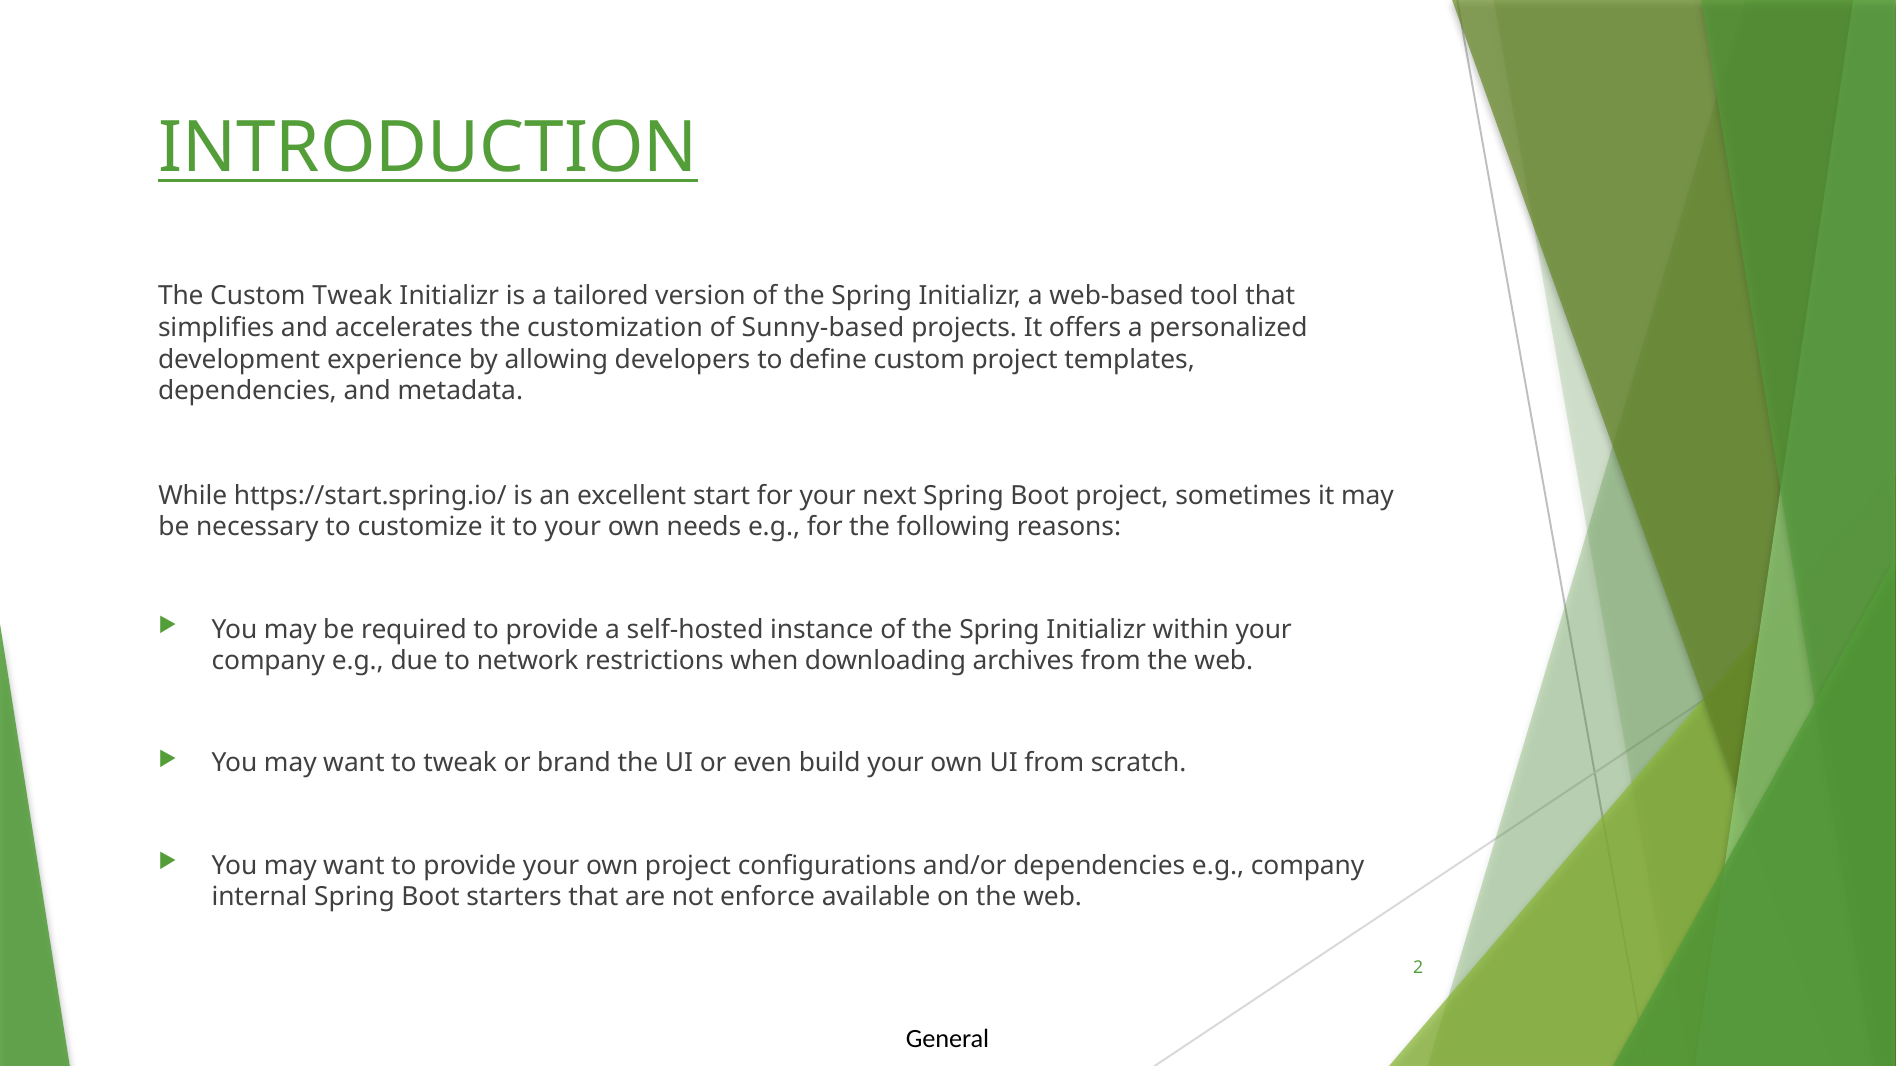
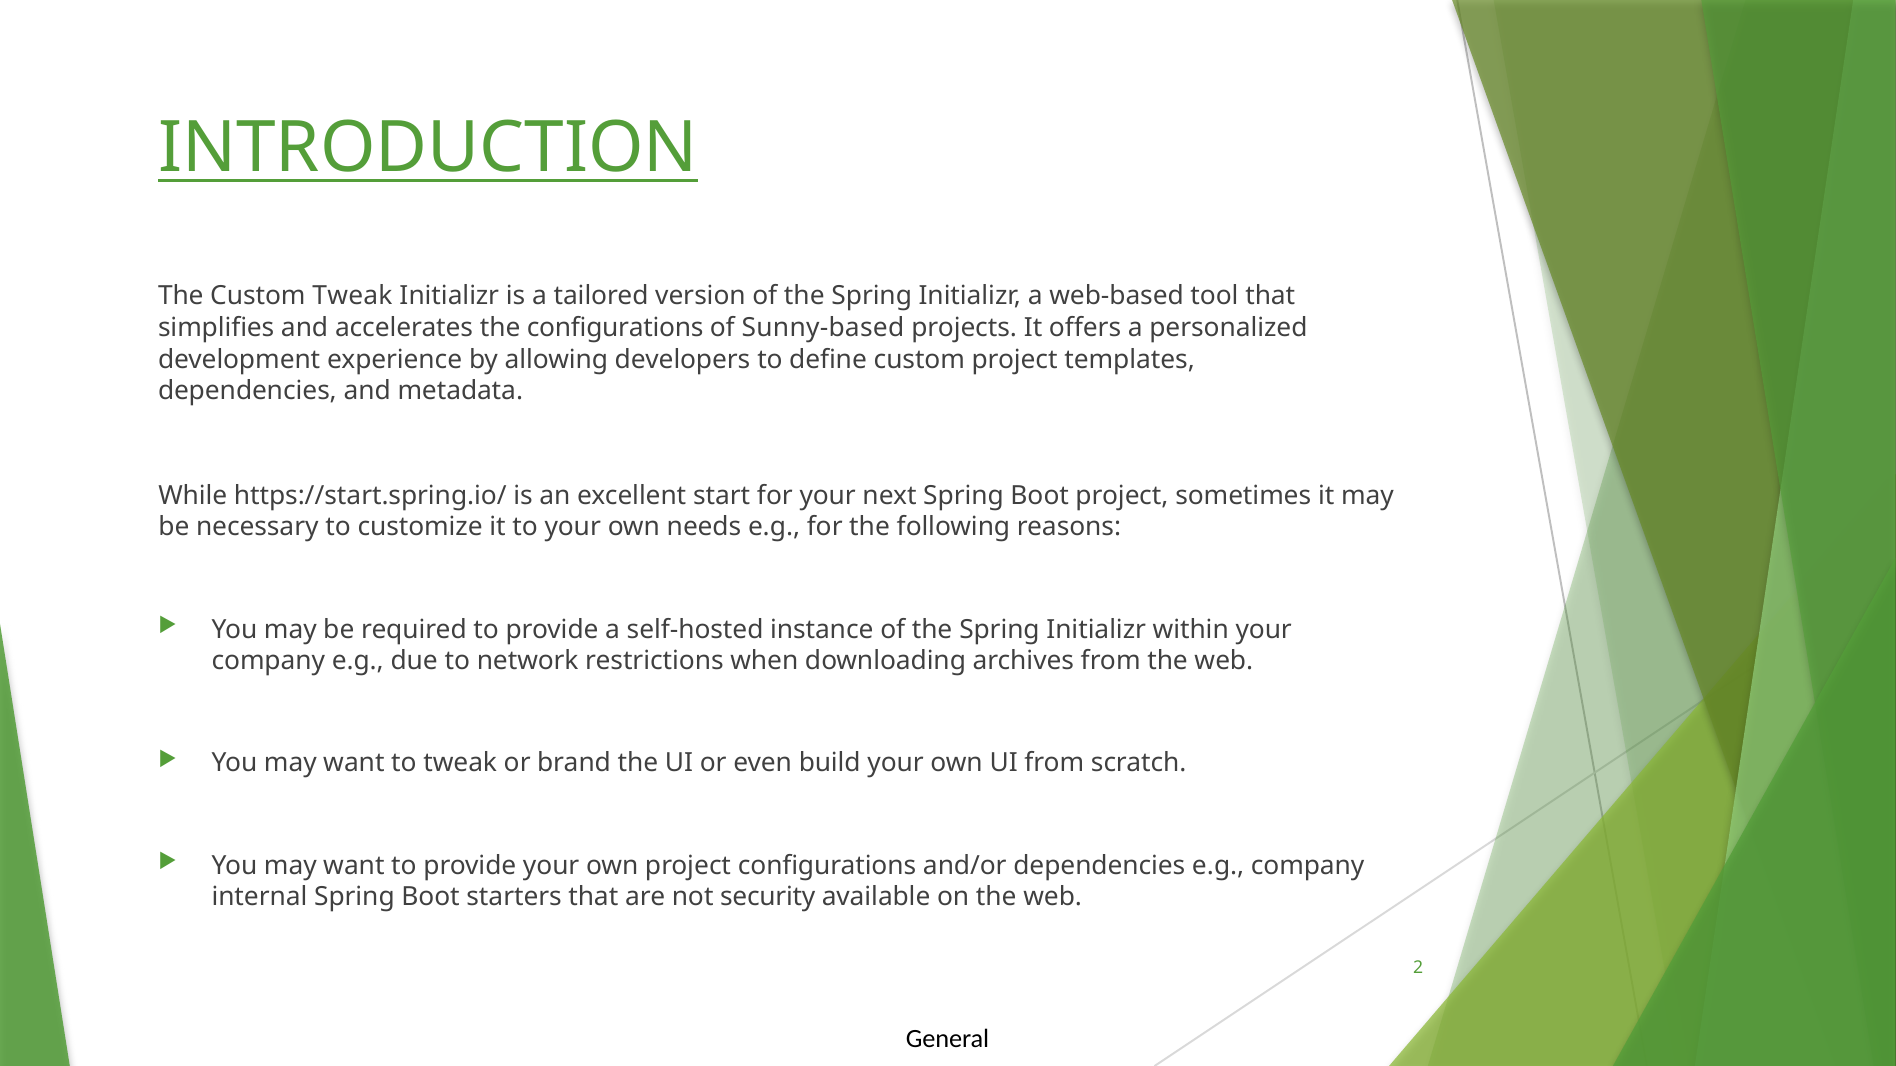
the customization: customization -> configurations (615, 328)
enforce: enforce -> security (768, 898)
